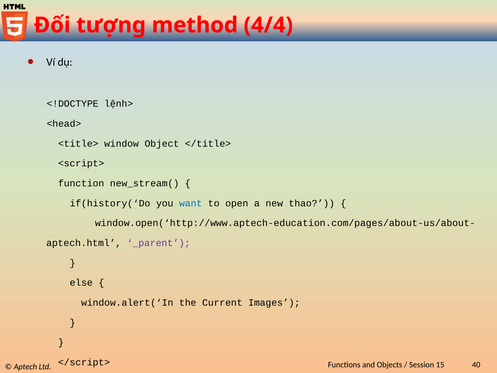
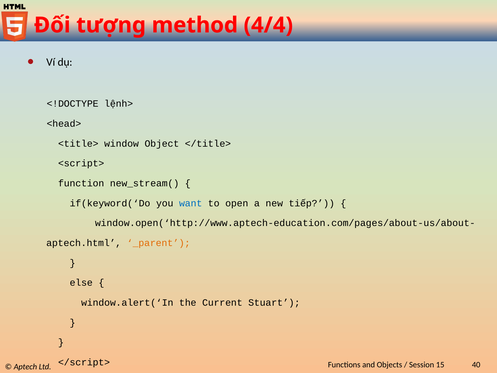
if(history(‘Do: if(history(‘Do -> if(keyword(‘Do (110, 203)
thao: thao -> tiếp (312, 203)
_parent colour: purple -> orange (159, 243)
Images: Images -> Stuart (274, 302)
